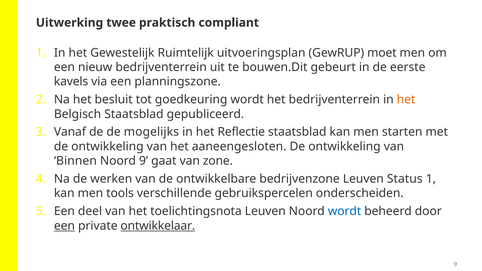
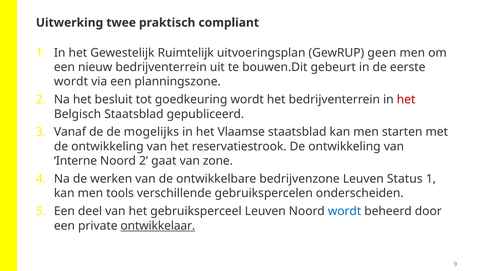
moet: moet -> geen (382, 53)
kavels: kavels -> wordt (71, 82)
het colour: orange -> red (406, 100)
Reflectie: Reflectie -> Vlaamse (241, 132)
aaneengesloten: aaneengesloten -> reservatiestrook (239, 147)
Binnen: Binnen -> Interne (75, 161)
Noord 9: 9 -> 2 (144, 161)
toelichtingsnota: toelichtingsnota -> gebruiksperceel (196, 211)
een underline: present -> none (64, 226)
